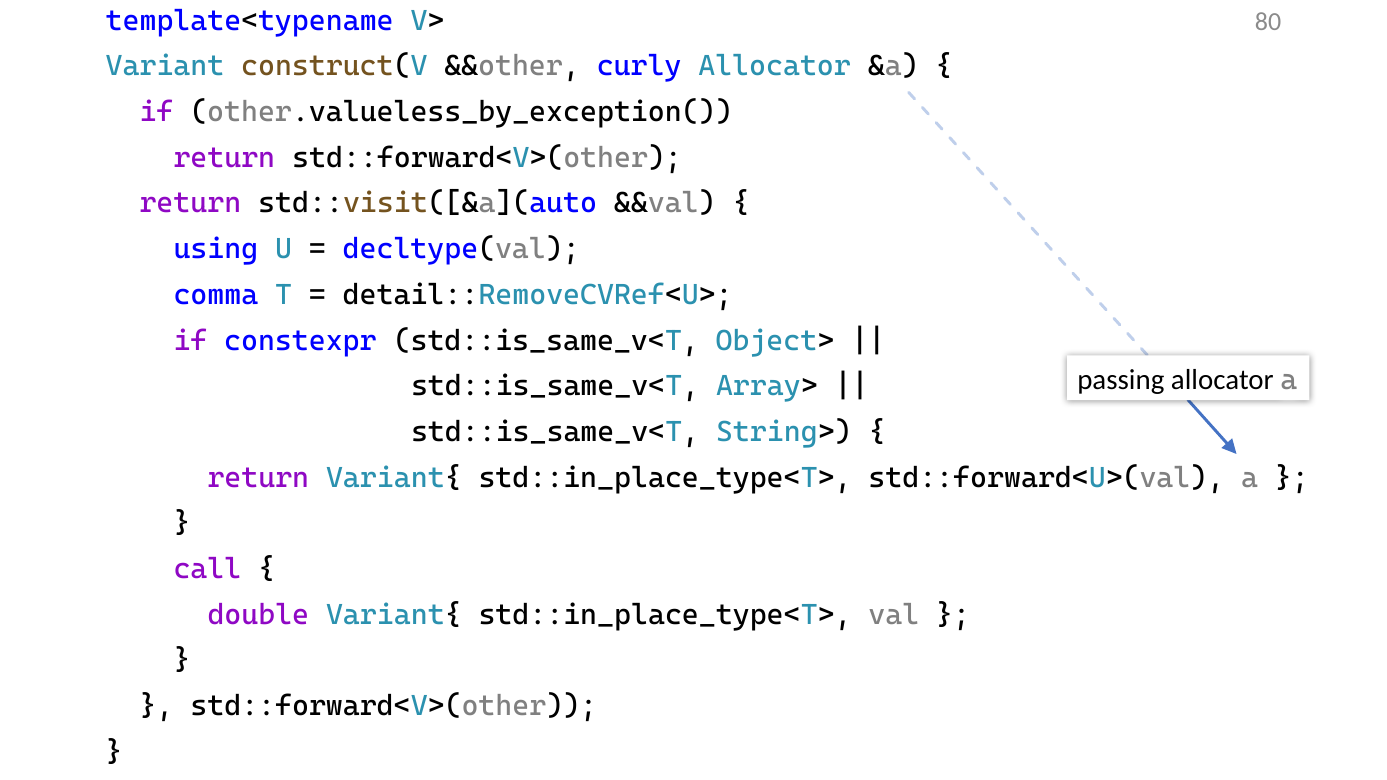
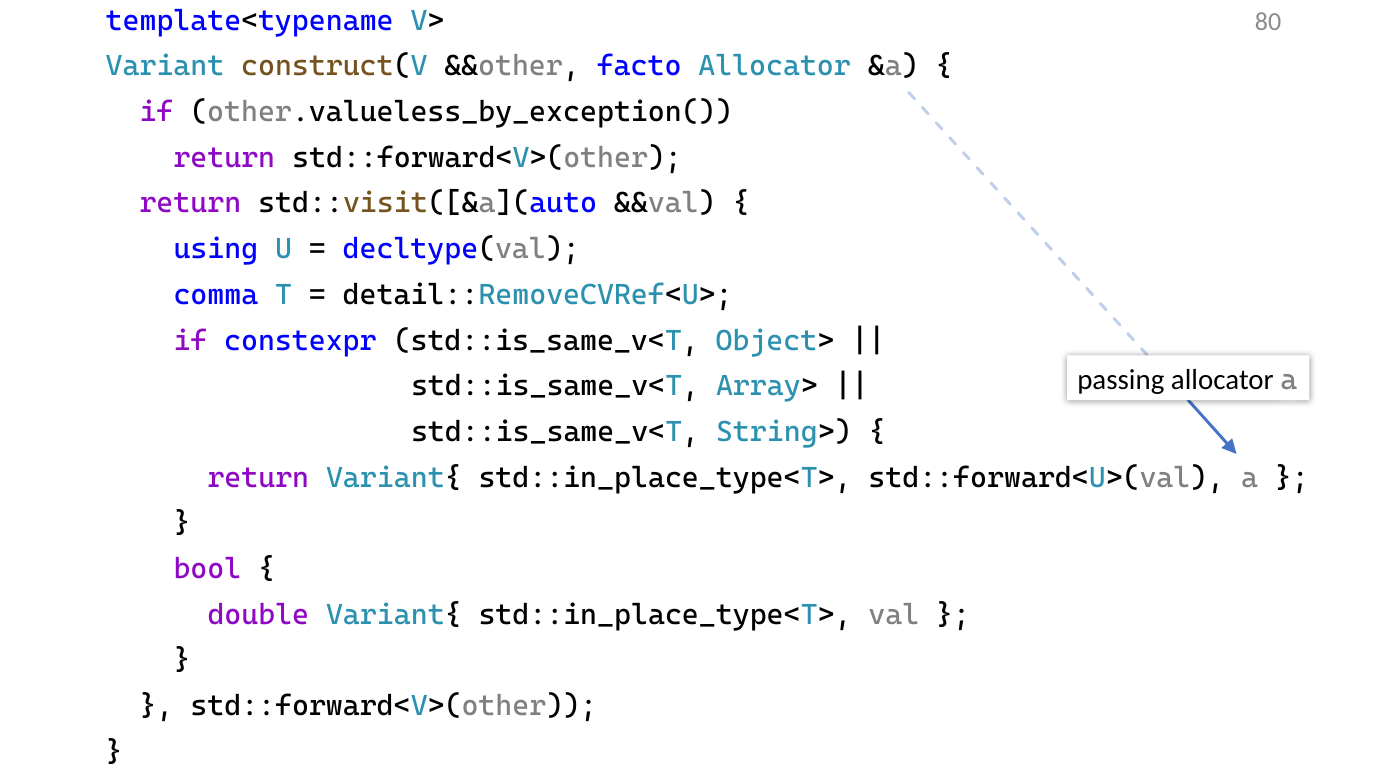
curly: curly -> facto (639, 66)
call: call -> bool (207, 569)
